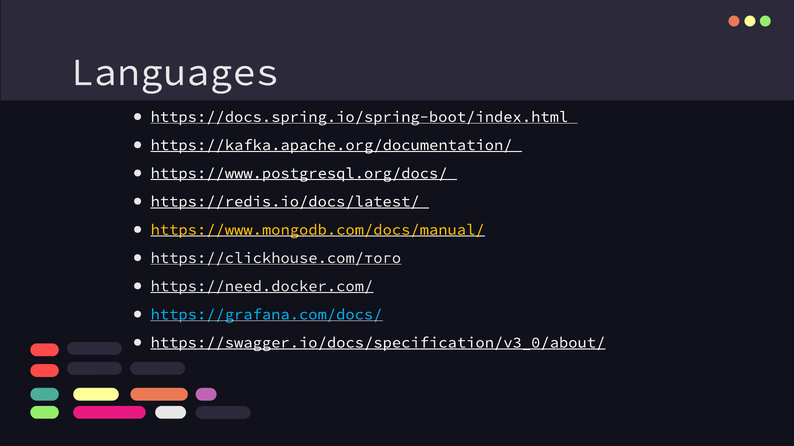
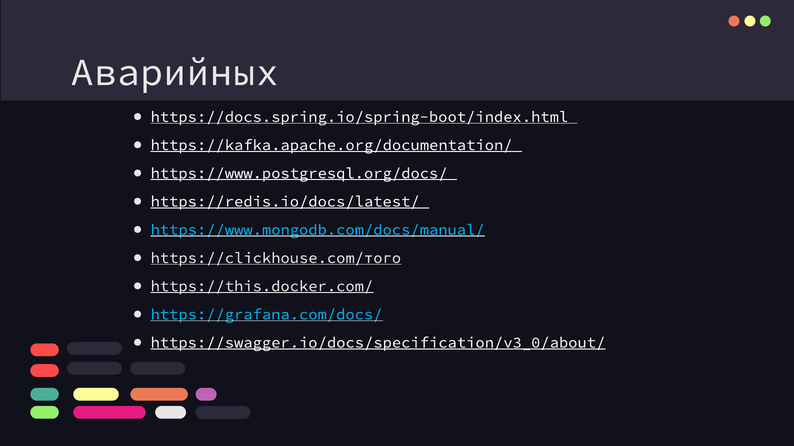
Languages: Languages -> Аварийных (175, 72)
https://www.mongodb.com/docs/manual/ colour: yellow -> light blue (318, 230)
https://need.docker.com/: https://need.docker.com/ -> https://this.docker.com/ (262, 287)
